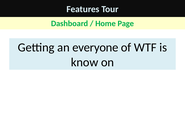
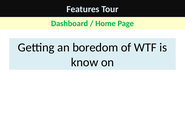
everyone: everyone -> boredom (95, 47)
